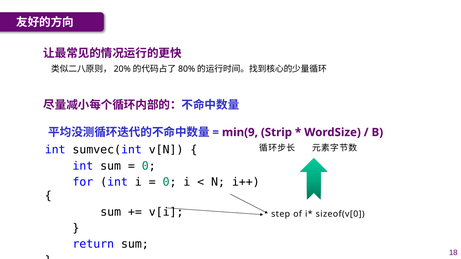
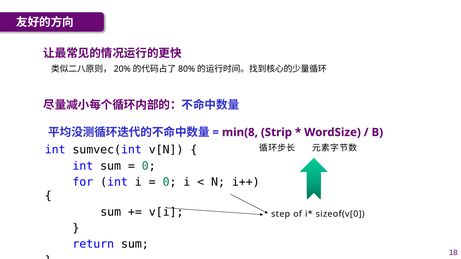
min(9: min(9 -> min(8 (240, 132)
